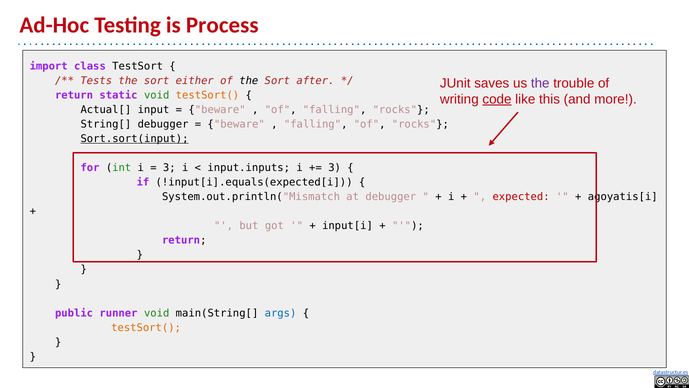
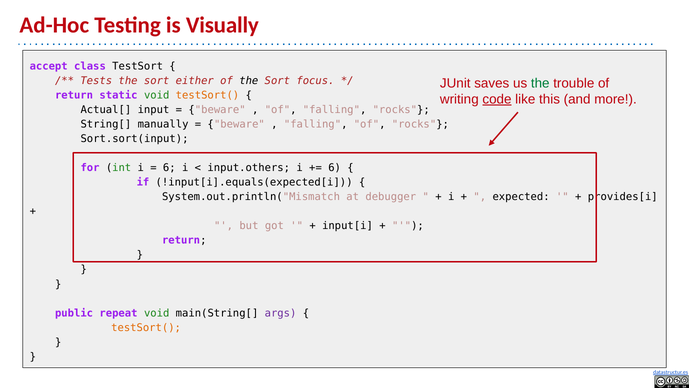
Process: Process -> Visually (222, 25)
import: import -> accept (49, 66)
after: after -> focus (315, 81)
the colour: purple -> green (540, 83)
String[ debugger: debugger -> manually (163, 124)
Sort.sort(input underline: present -> none (134, 139)
3: 3 -> 6 (169, 168)
input.inputs: input.inputs -> input.others (249, 168)
3: 3 -> 6 (335, 168)
expected colour: red -> black (521, 197)
agoyatis[i: agoyatis[i -> provides[i (623, 197)
runner: runner -> repeat (118, 313)
args colour: blue -> purple (281, 313)
